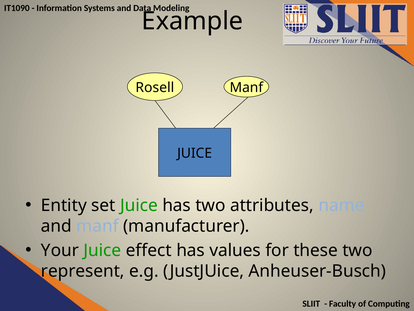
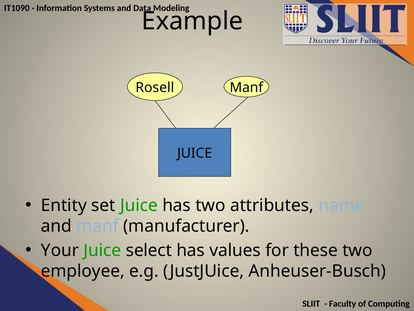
effect: effect -> select (149, 250)
represent: represent -> employee (83, 271)
